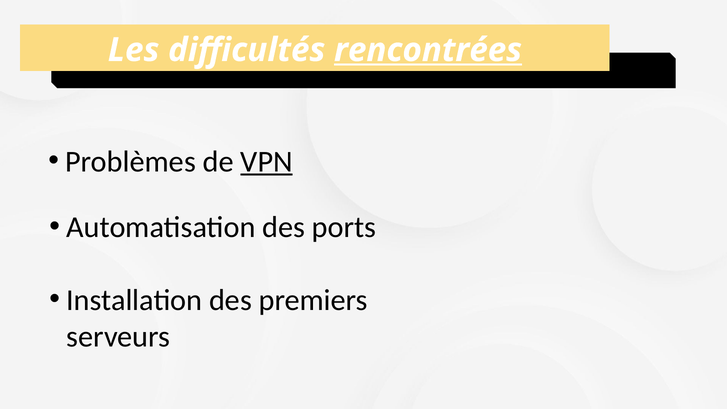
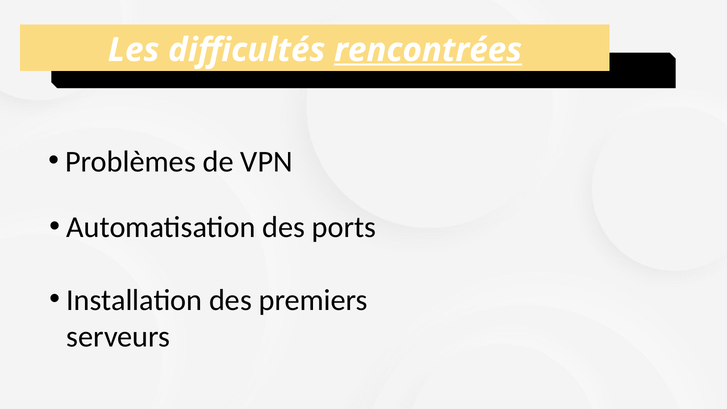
VPN underline: present -> none (267, 162)
